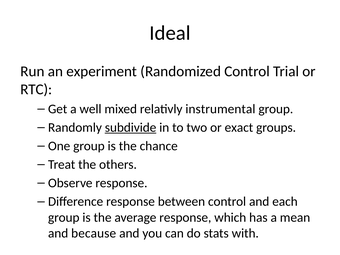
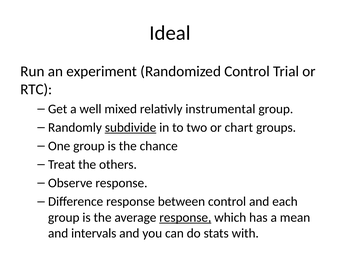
exact: exact -> chart (239, 128)
response underline: none -> present (185, 217)
because: because -> intervals (94, 233)
